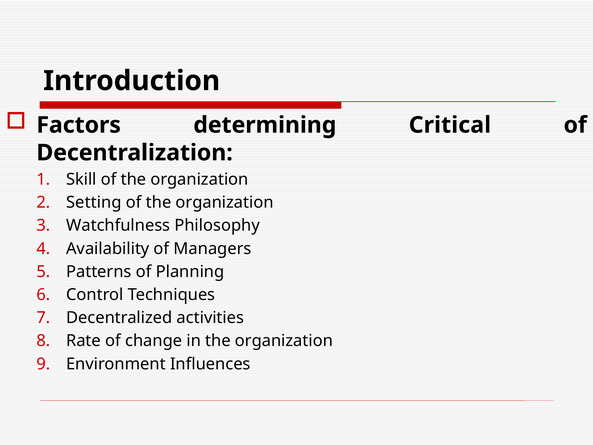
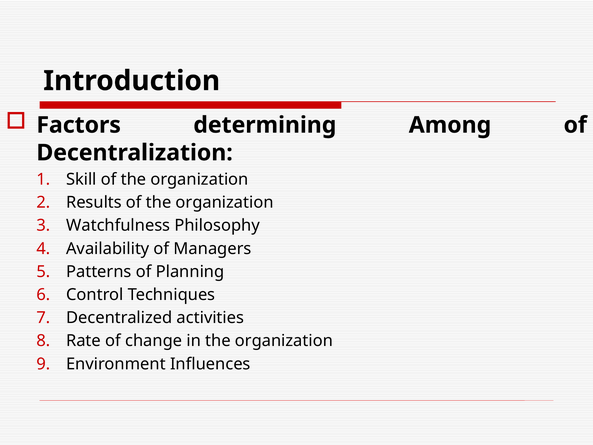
Critical: Critical -> Among (450, 125)
Setting: Setting -> Results (94, 202)
